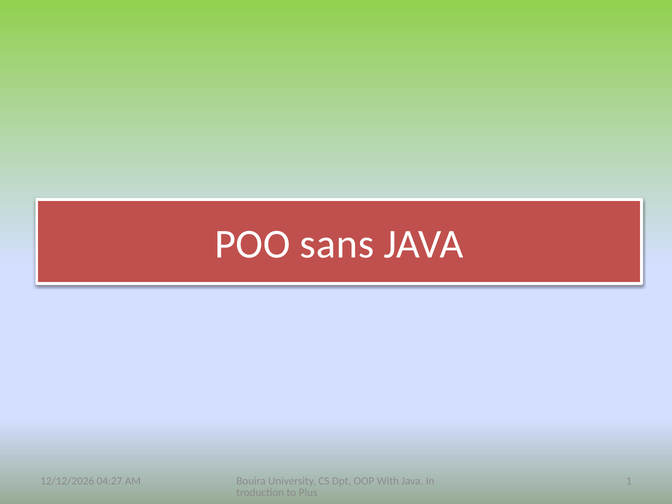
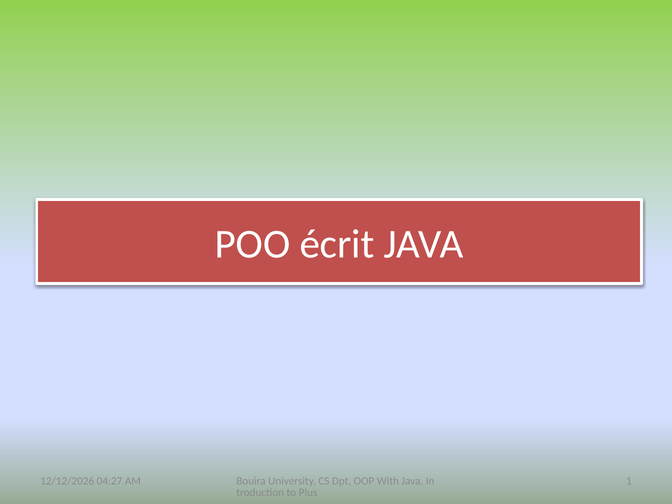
sans: sans -> écrit (337, 244)
